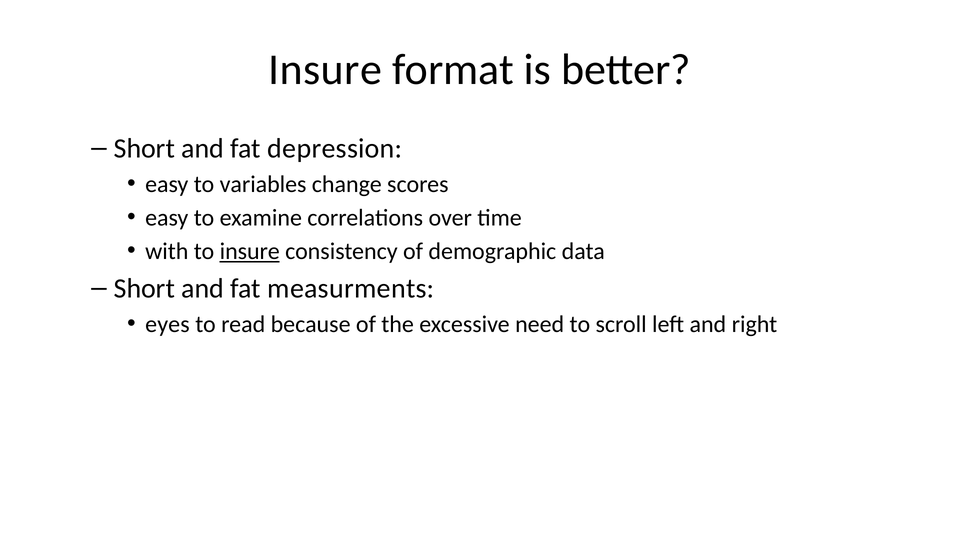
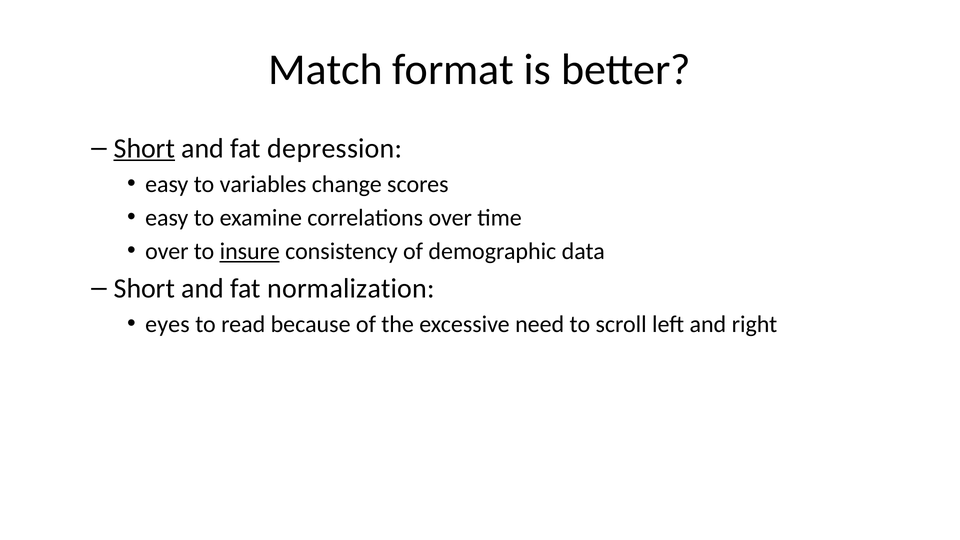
Insure: Insure -> Match (326, 70)
Short underline: none -> present (144, 148)
with: with -> over (167, 251)
measurments: measurments -> normalization (351, 288)
